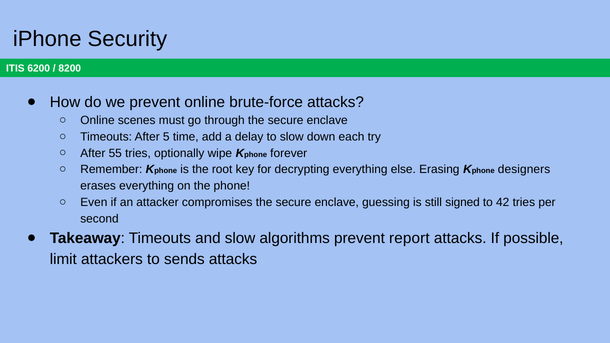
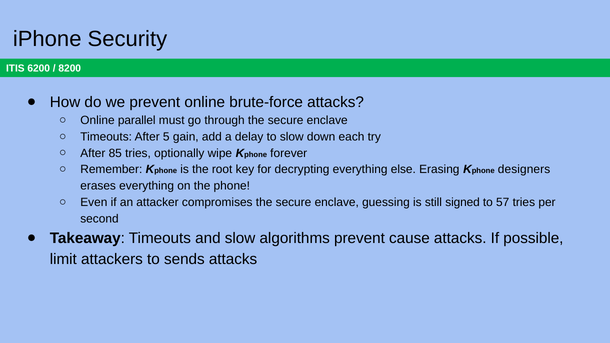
scenes: scenes -> parallel (137, 120)
time: time -> gain (186, 137)
55: 55 -> 85 (115, 153)
42: 42 -> 57 (503, 202)
report: report -> cause (409, 238)
